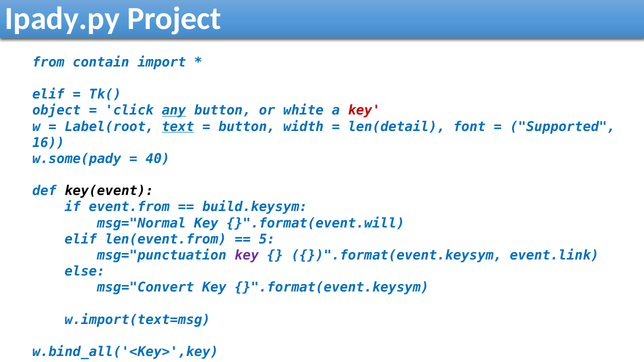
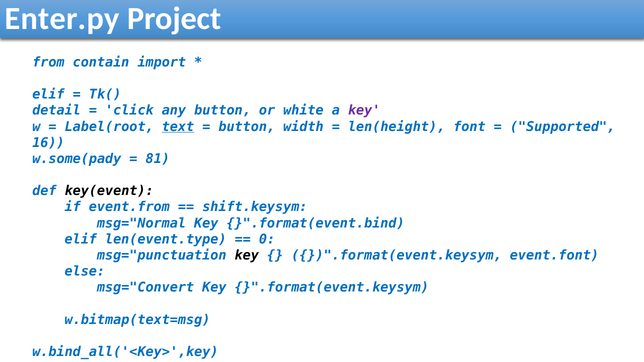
Ipady.py: Ipady.py -> Enter.py (62, 19)
object: object -> detail (57, 111)
any underline: present -> none (174, 111)
key colour: red -> purple (364, 111)
len(detail: len(detail -> len(height (397, 127)
40: 40 -> 81 (158, 159)
build.keysym: build.keysym -> shift.keysym (255, 207)
}".format(event.will: }".format(event.will -> }".format(event.bind (316, 223)
len(event.from: len(event.from -> len(event.type (166, 239)
5: 5 -> 0 (267, 239)
key colour: purple -> black (247, 256)
event.link: event.link -> event.font (554, 256)
w.import(text=msg: w.import(text=msg -> w.bitmap(text=msg (137, 320)
